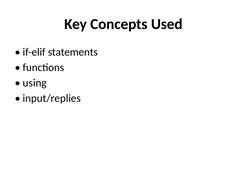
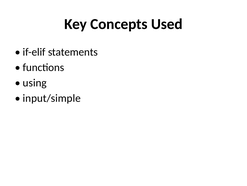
input/replies: input/replies -> input/simple (52, 98)
